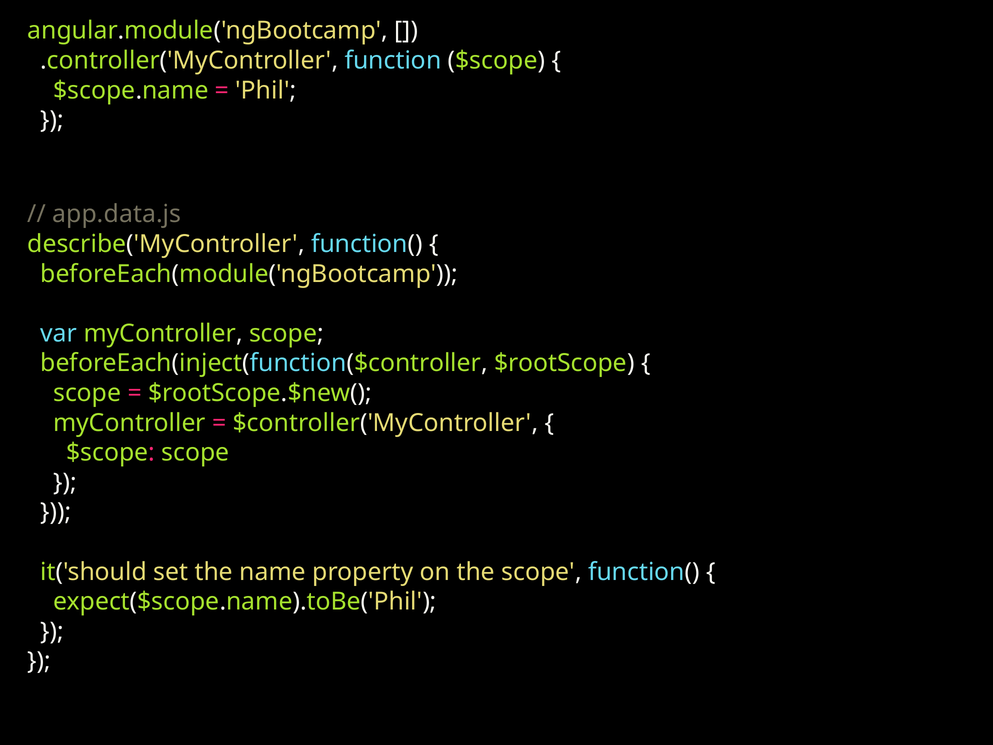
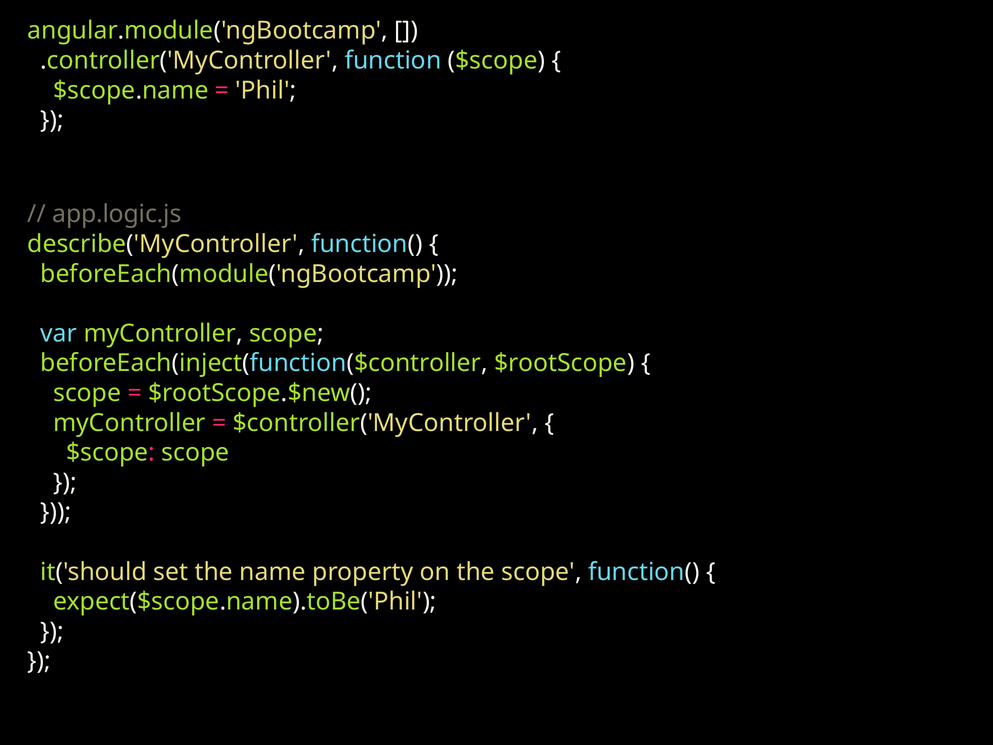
app.data.js: app.data.js -> app.logic.js (117, 214)
